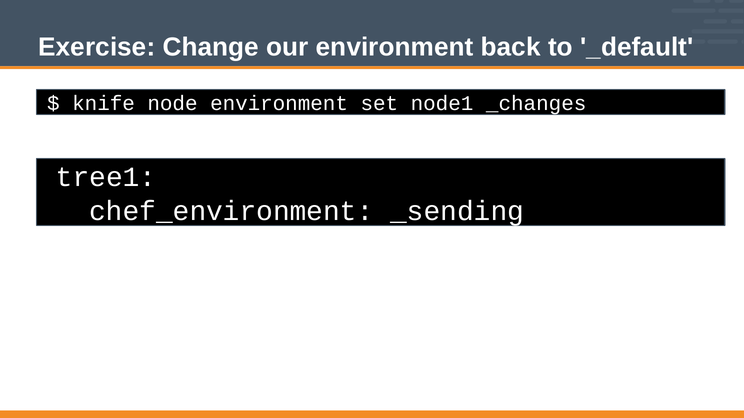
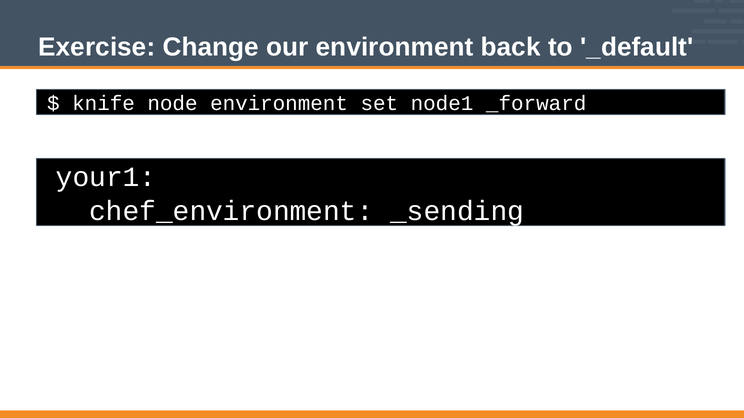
_changes: _changes -> _forward (536, 104)
tree1: tree1 -> your1 (106, 177)
